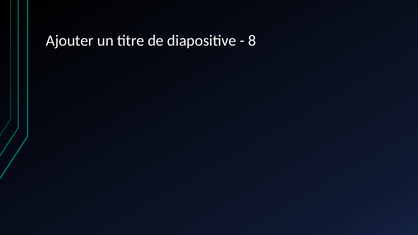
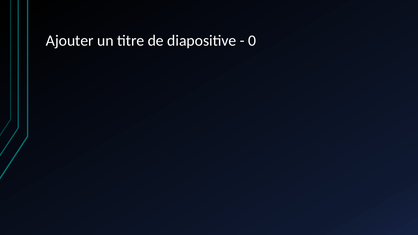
8: 8 -> 0 (252, 41)
